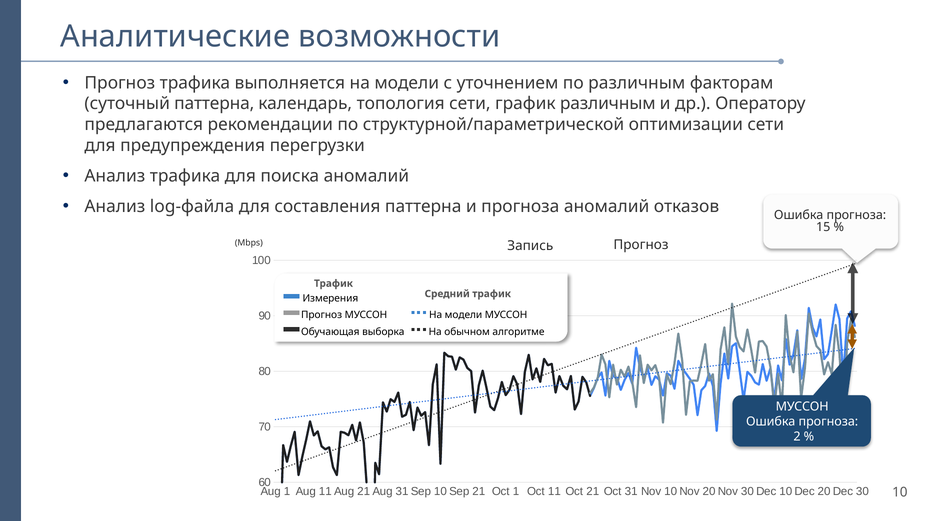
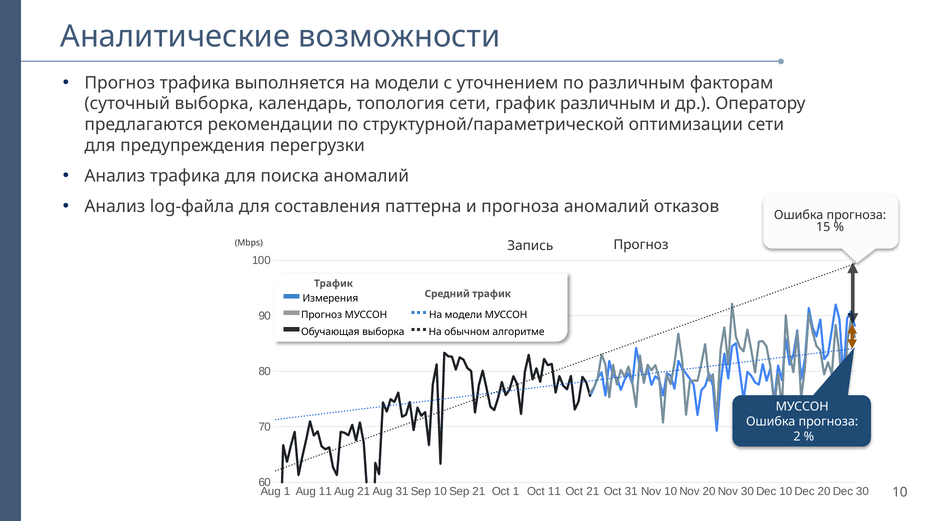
суточный паттерна: паттерна -> выборка (214, 104)
